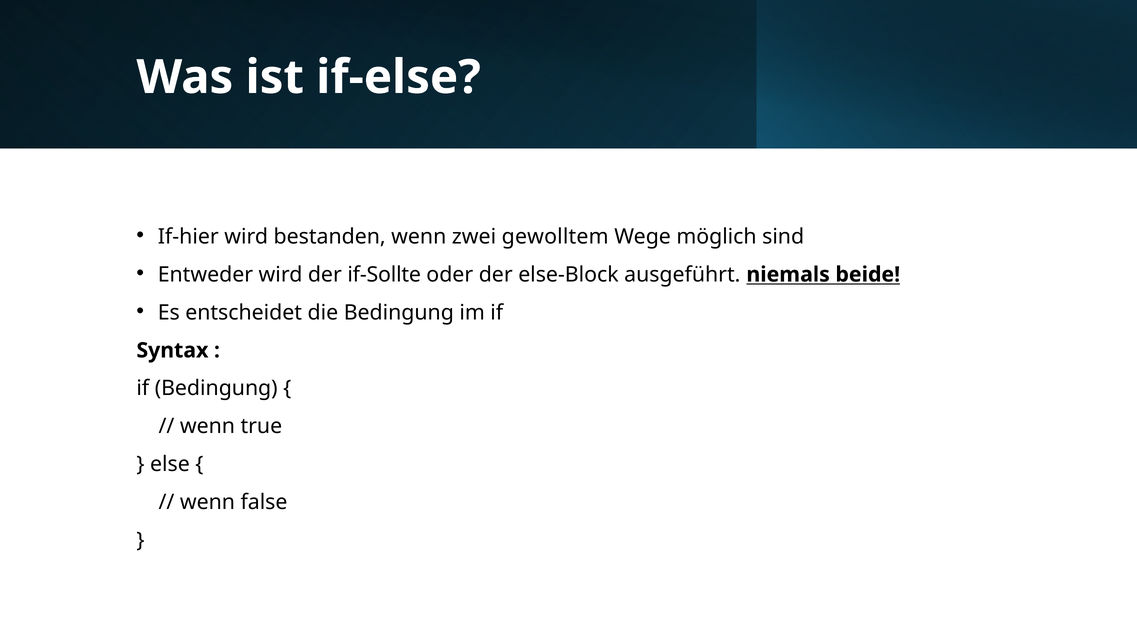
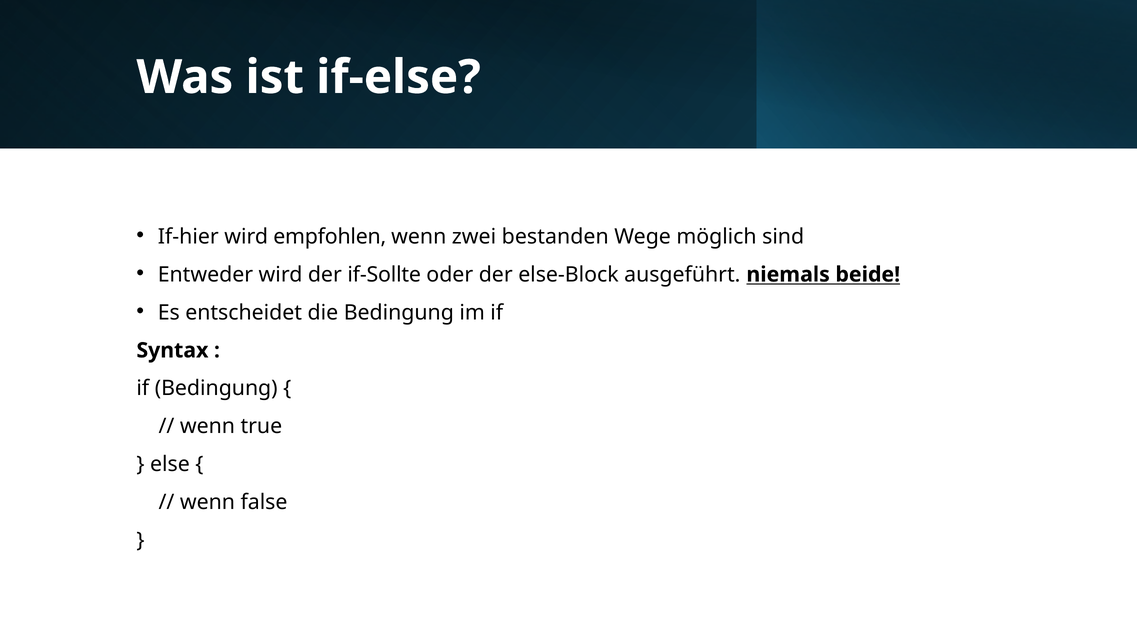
bestanden: bestanden -> empfohlen (330, 237)
gewolltem: gewolltem -> bestanden (555, 237)
